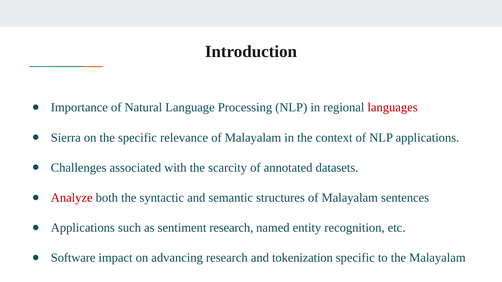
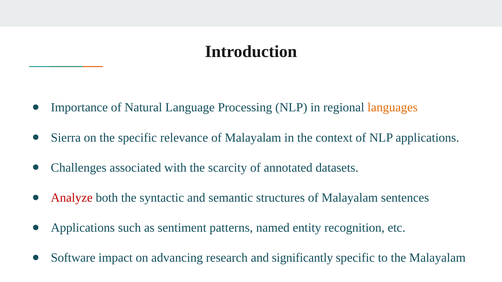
languages colour: red -> orange (393, 108)
sentiment research: research -> patterns (231, 228)
tokenization: tokenization -> significantly (302, 258)
